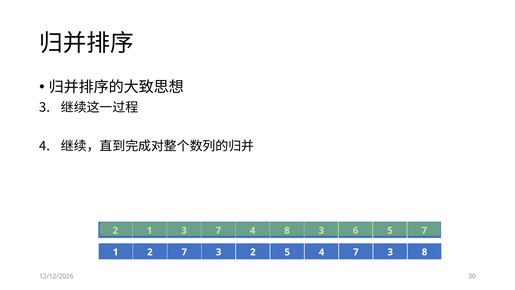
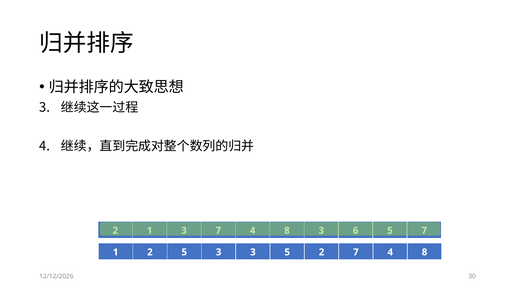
2 7: 7 -> 5 (184, 252)
3 2: 2 -> 3 (253, 252)
5 4: 4 -> 2 (322, 252)
3: 3 -> 4 (390, 252)
